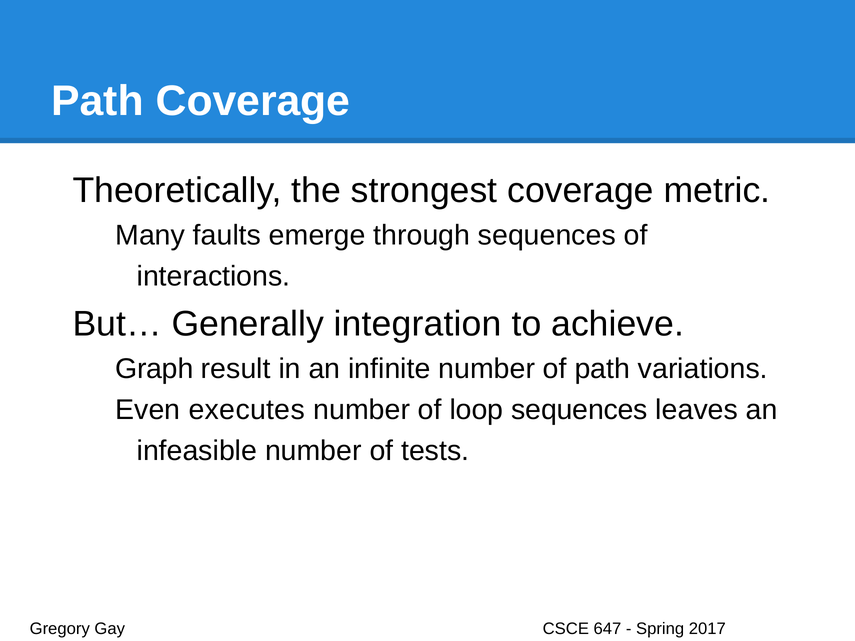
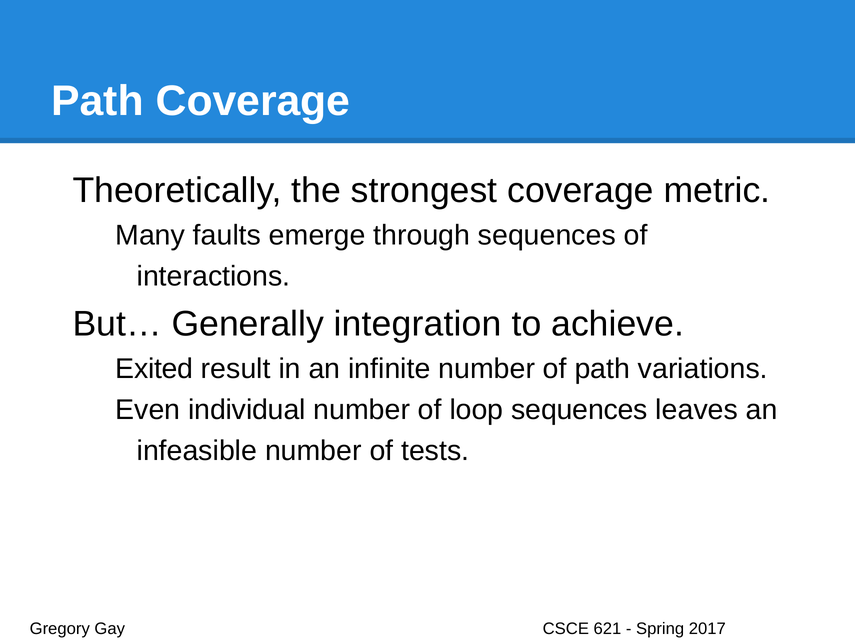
Graph: Graph -> Exited (154, 369)
executes: executes -> individual (247, 410)
647: 647 -> 621 (607, 629)
